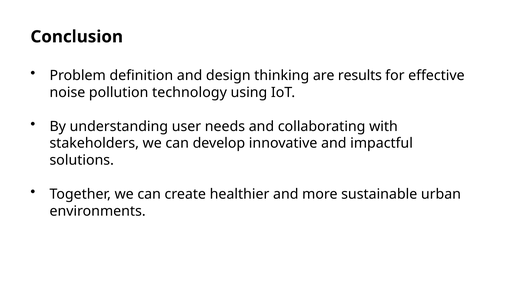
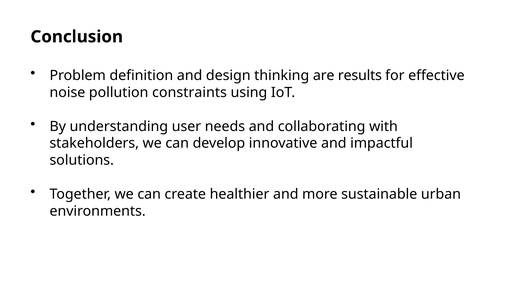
technology: technology -> constraints (190, 93)
